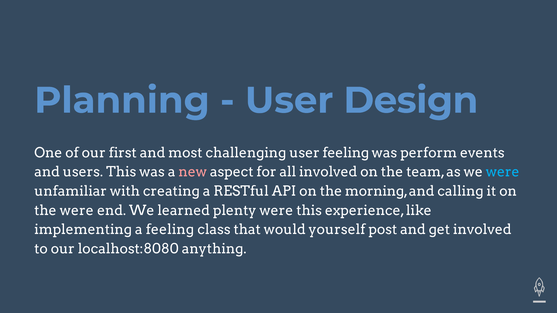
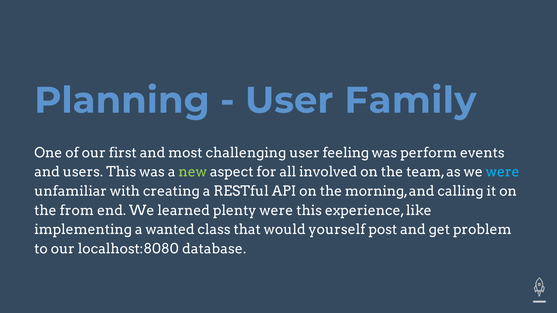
Design: Design -> Family (410, 101)
new colour: pink -> light green (193, 172)
the were: were -> from (77, 211)
a feeling: feeling -> wanted (170, 230)
get involved: involved -> problem (482, 230)
anything: anything -> database (214, 249)
